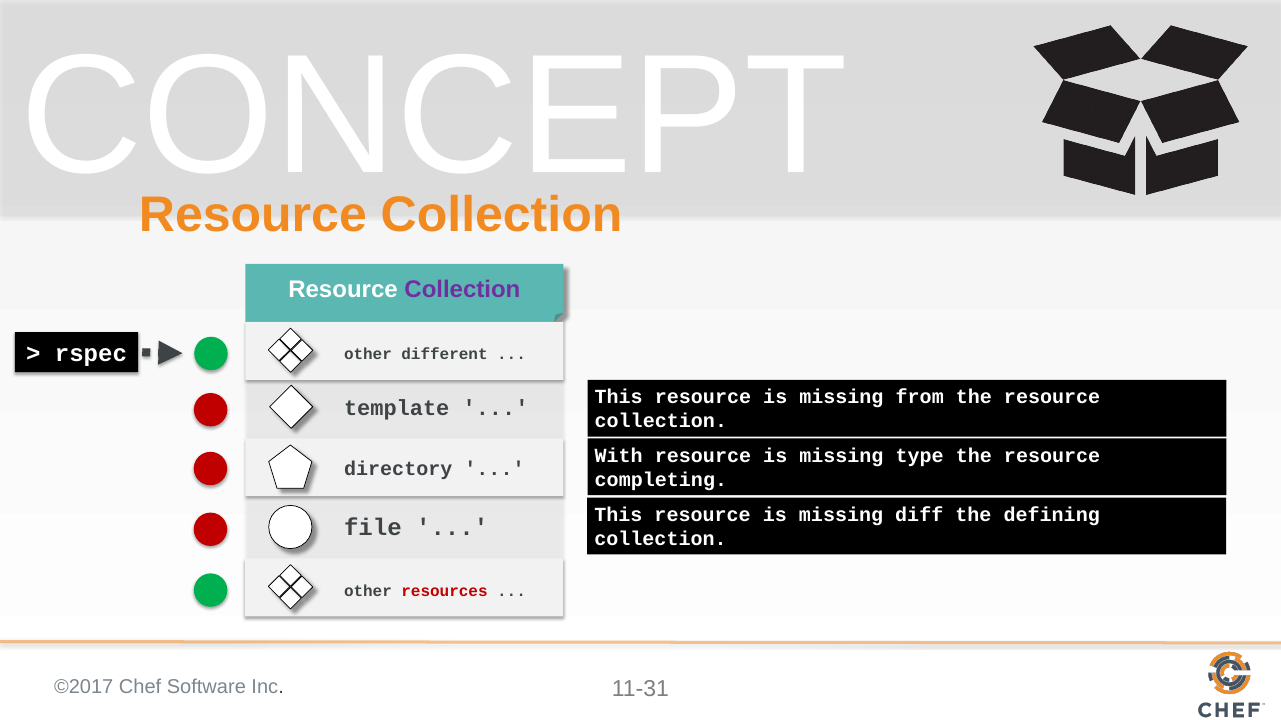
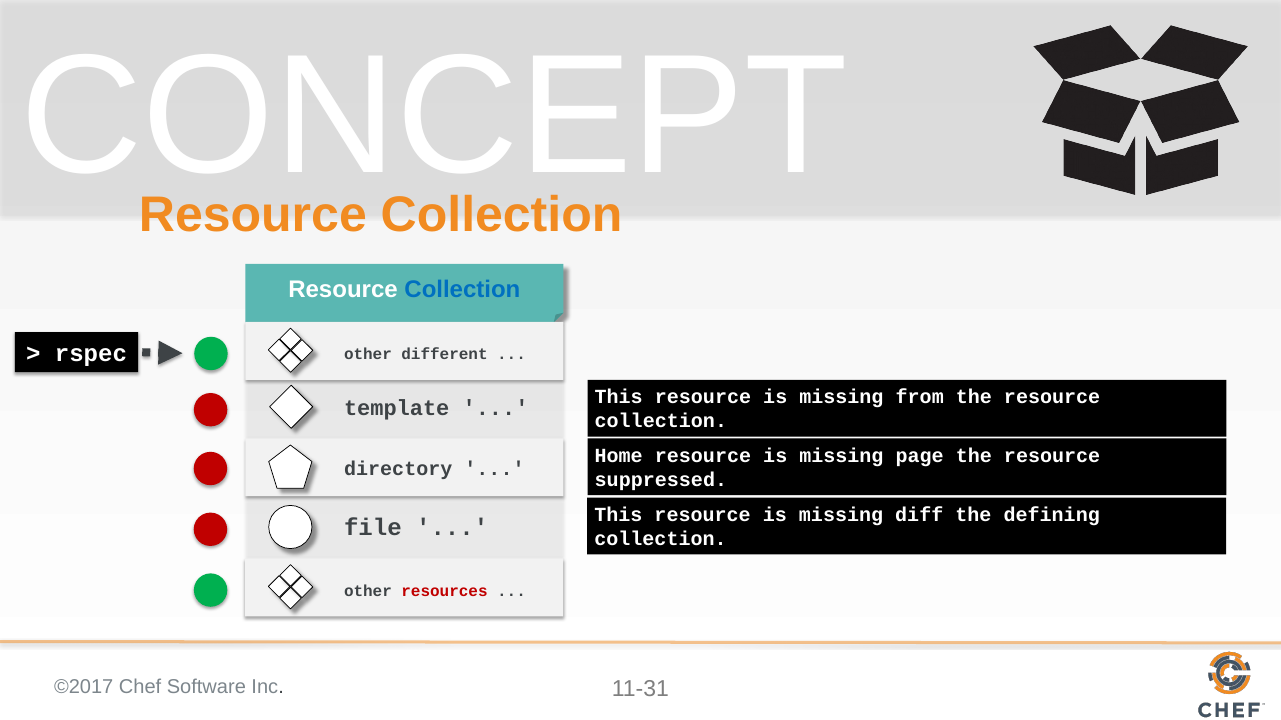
Collection colour: purple -> blue (462, 290)
With: With -> Home (619, 456)
type: type -> page (920, 456)
completing: completing -> suppressed (661, 480)
